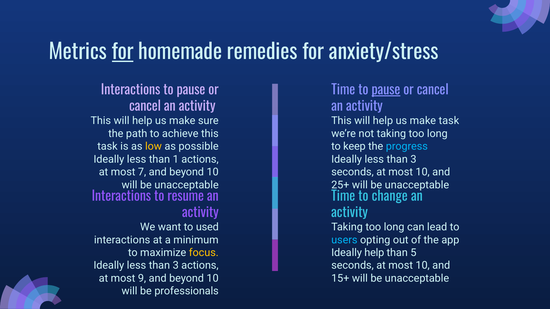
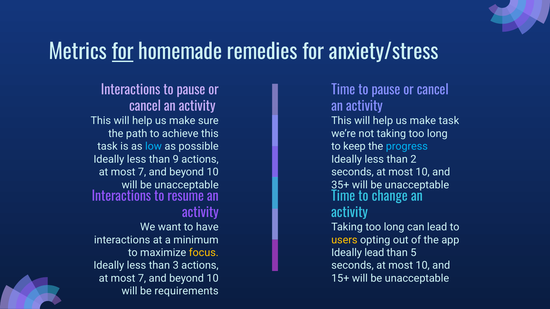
pause underline: present -> none (386, 90)
low colour: yellow -> light blue (153, 147)
1: 1 -> 9 (176, 159)
3: 3 -> 2 (413, 159)
25+: 25+ -> 35+ (340, 185)
used: used -> have (207, 227)
users colour: light blue -> yellow (344, 240)
Ideally help: help -> lead (374, 253)
9: 9 -> 7 (142, 279)
professionals: professionals -> requirements (186, 291)
